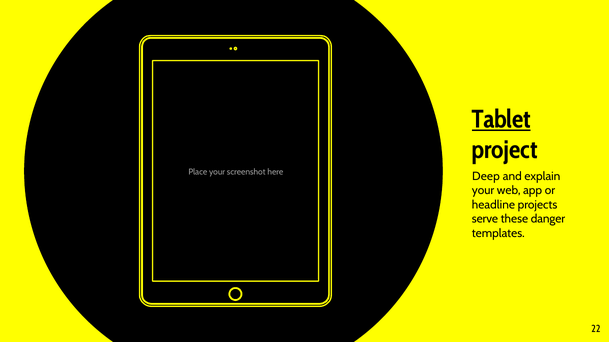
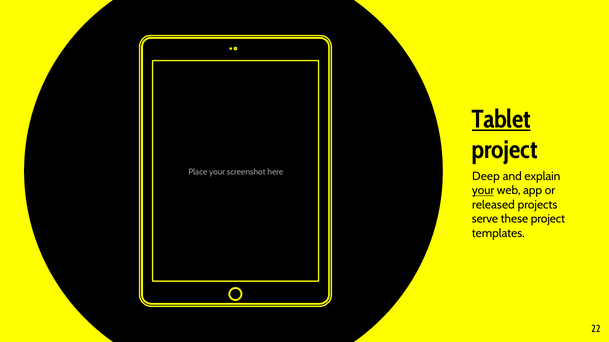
your underline: none -> present (483, 191)
headline: headline -> released (493, 205)
these danger: danger -> project (548, 219)
